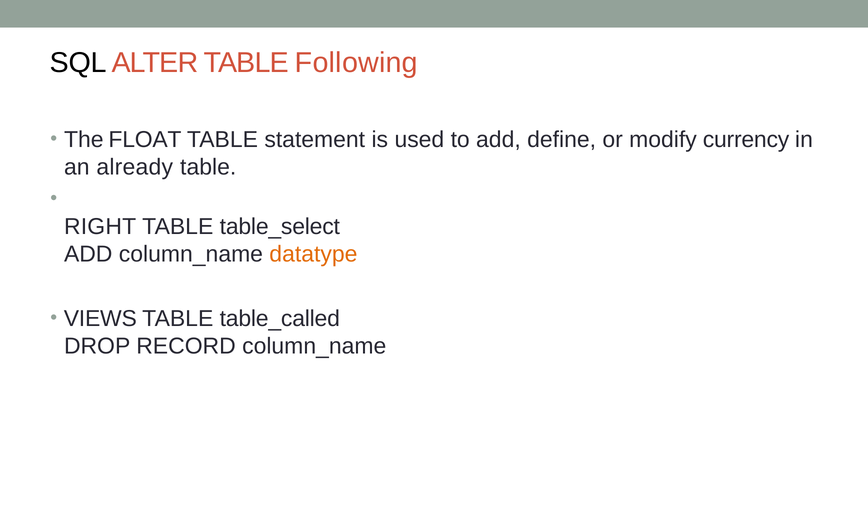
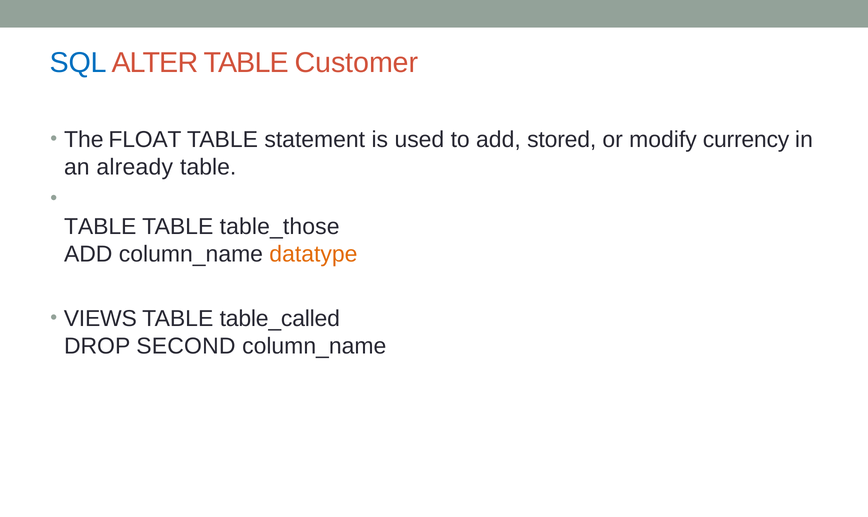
SQL colour: black -> blue (78, 63)
Following: Following -> Customer (357, 63)
define: define -> stored (562, 139)
RIGHT: RIGHT -> TABLE (100, 227)
table_select: table_select -> table_those (280, 227)
RECORD: RECORD -> SECOND (186, 346)
